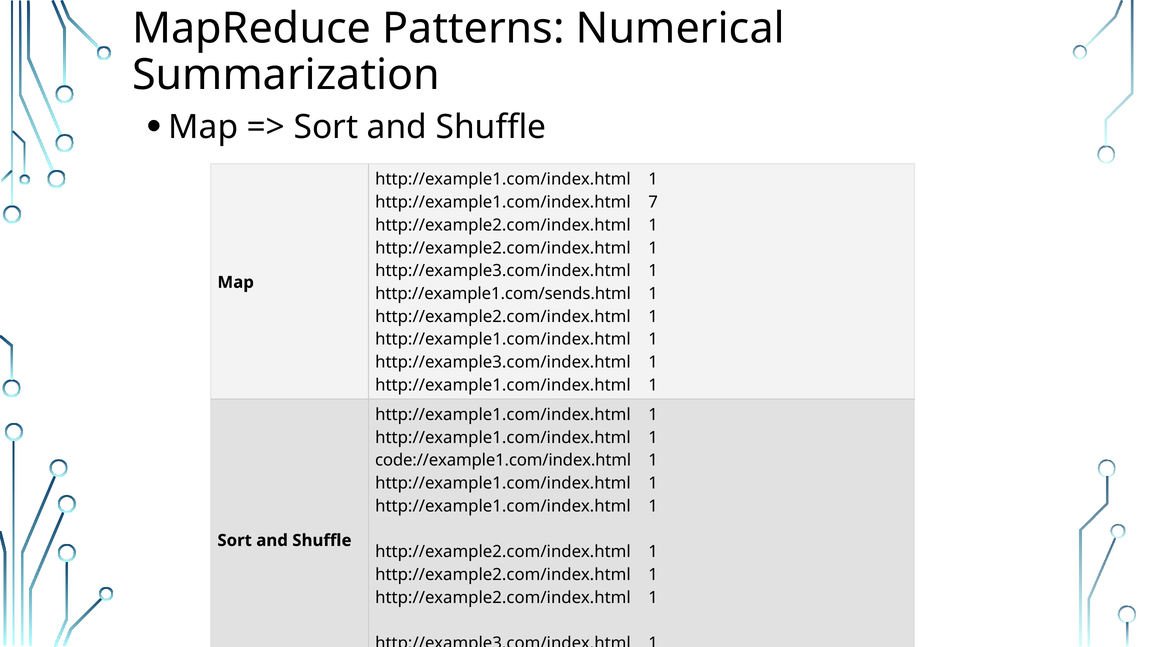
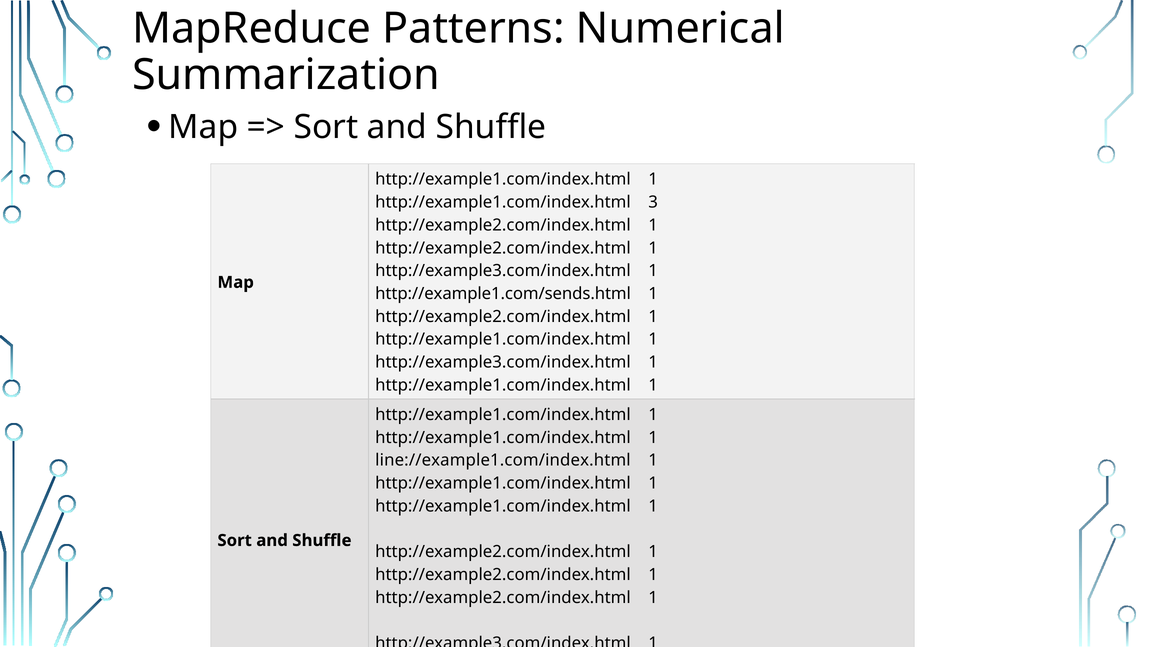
7: 7 -> 3 (653, 202)
code://example1.com/index.html: code://example1.com/index.html -> line://example1.com/index.html (503, 460)
